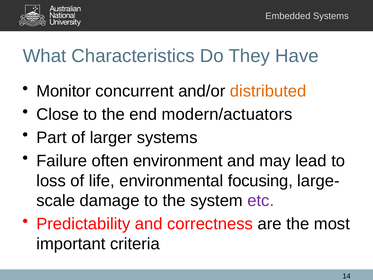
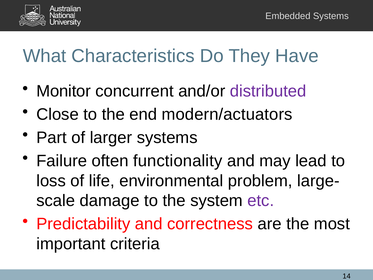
distributed colour: orange -> purple (268, 91)
environment: environment -> functionality (178, 161)
focusing: focusing -> problem (260, 181)
